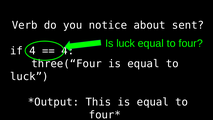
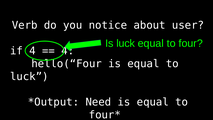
sent: sent -> user (188, 25)
three(“Four: three(“Four -> hello(“Four (67, 64)
This: This -> Need (98, 102)
